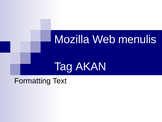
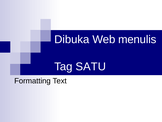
Mozilla: Mozilla -> Dibuka (72, 39)
AKAN: AKAN -> SATU (91, 66)
